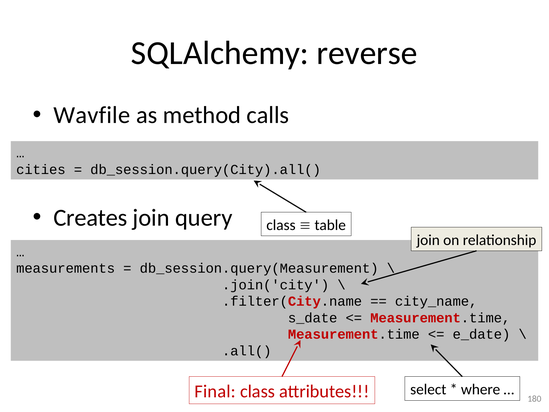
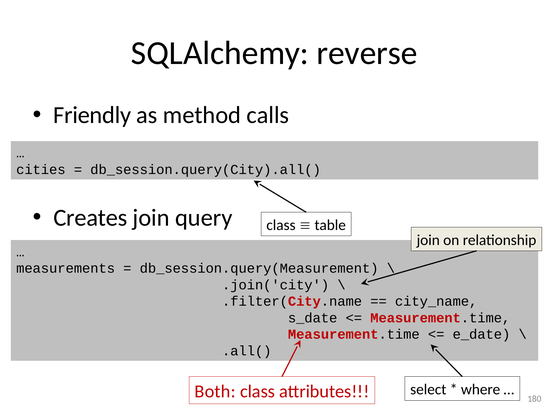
Wavfile: Wavfile -> Friendly (92, 115)
Final: Final -> Both (215, 391)
